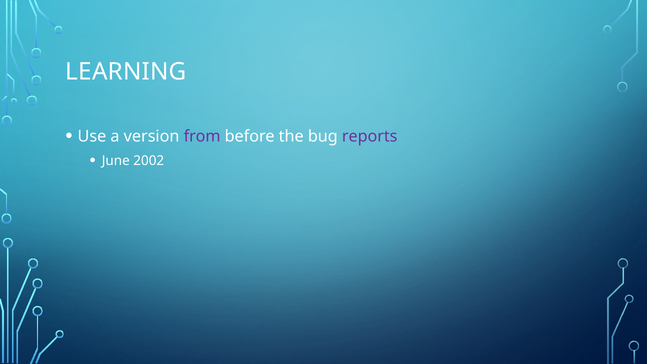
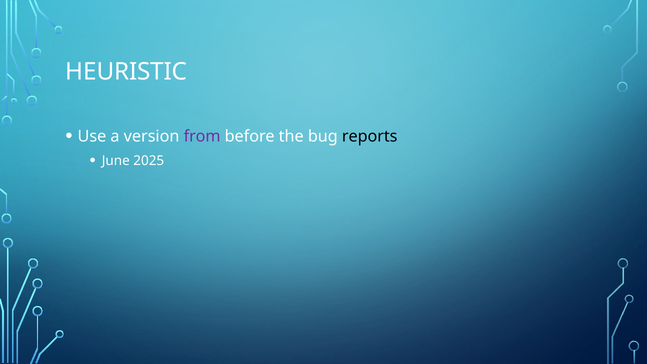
LEARNING: LEARNING -> HEURISTIC (126, 72)
reports colour: purple -> black (370, 137)
2002: 2002 -> 2025 (149, 161)
